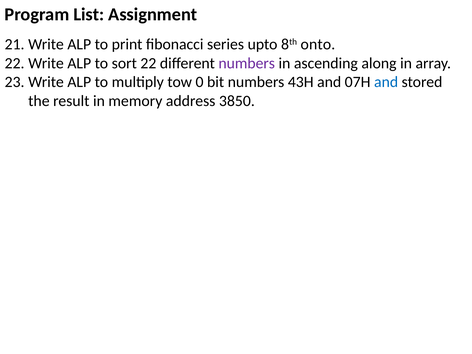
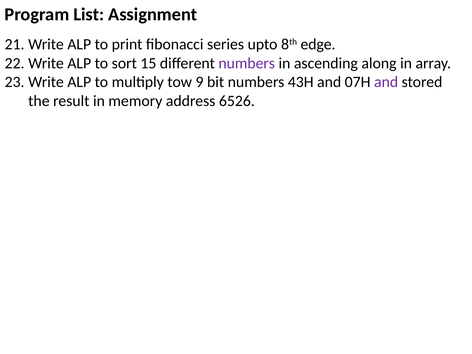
onto: onto -> edge (318, 44)
22: 22 -> 15 (148, 63)
0: 0 -> 9 (200, 82)
and colour: blue -> purple (386, 82)
3850: 3850 -> 6526 (237, 101)
